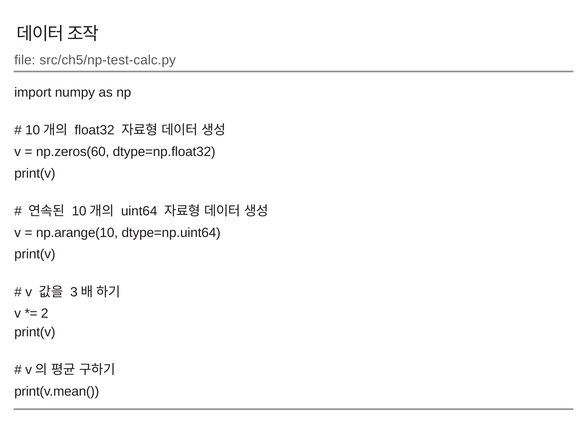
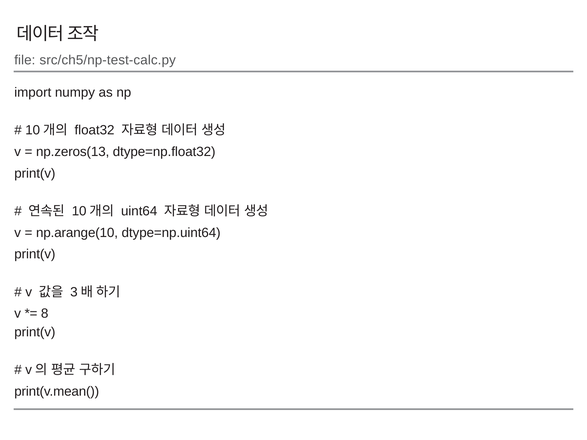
np.zeros(60: np.zeros(60 -> np.zeros(13 (73, 152)
2: 2 -> 8 (45, 314)
